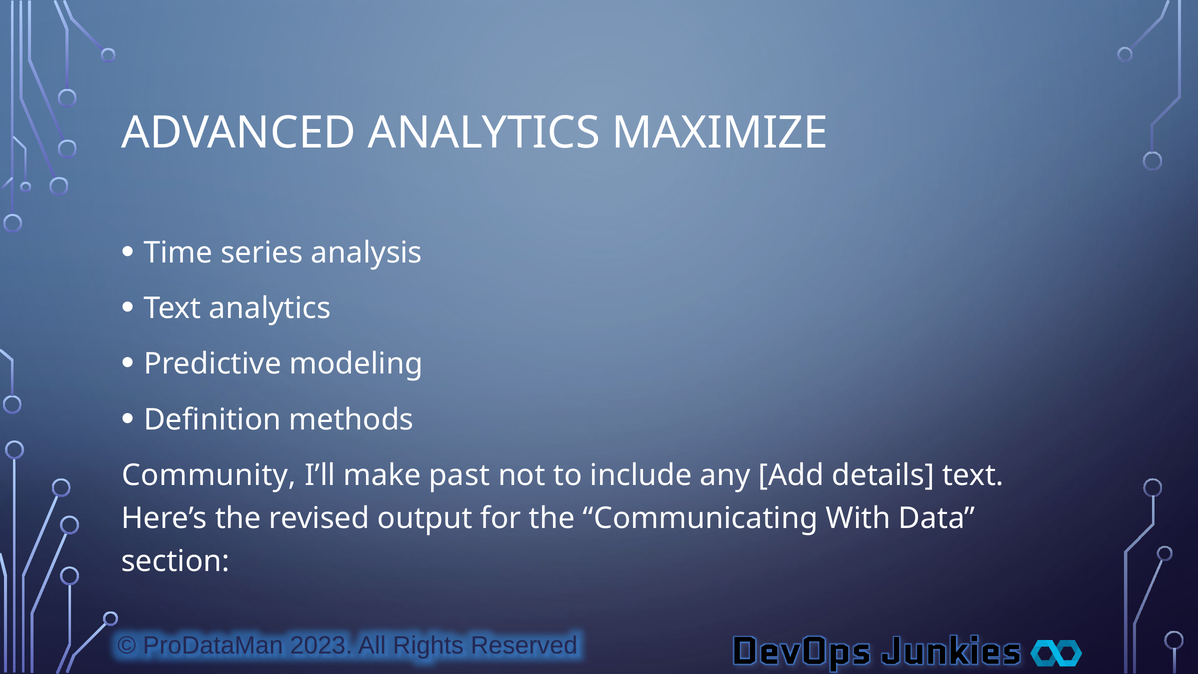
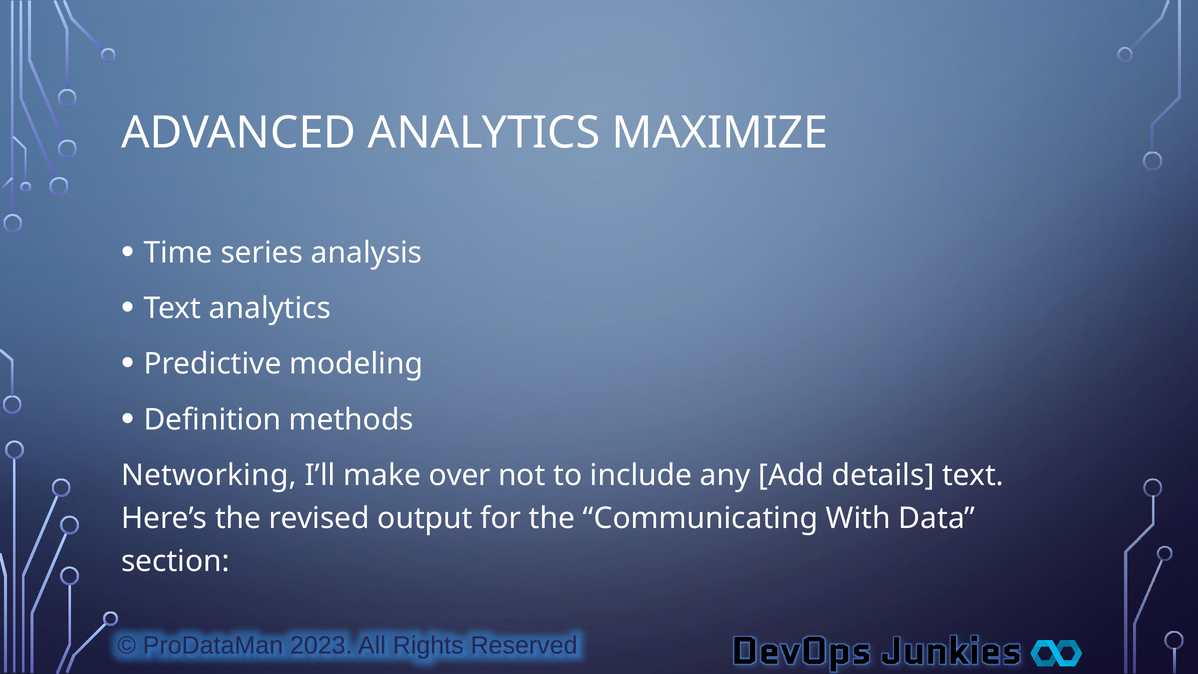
Community: Community -> Networking (209, 475)
past: past -> over (460, 475)
